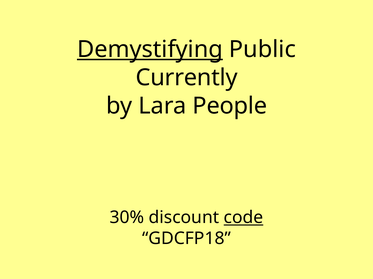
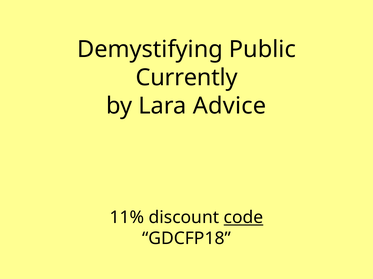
Demystifying underline: present -> none (150, 49)
People: People -> Advice (230, 106)
30%: 30% -> 11% (127, 218)
